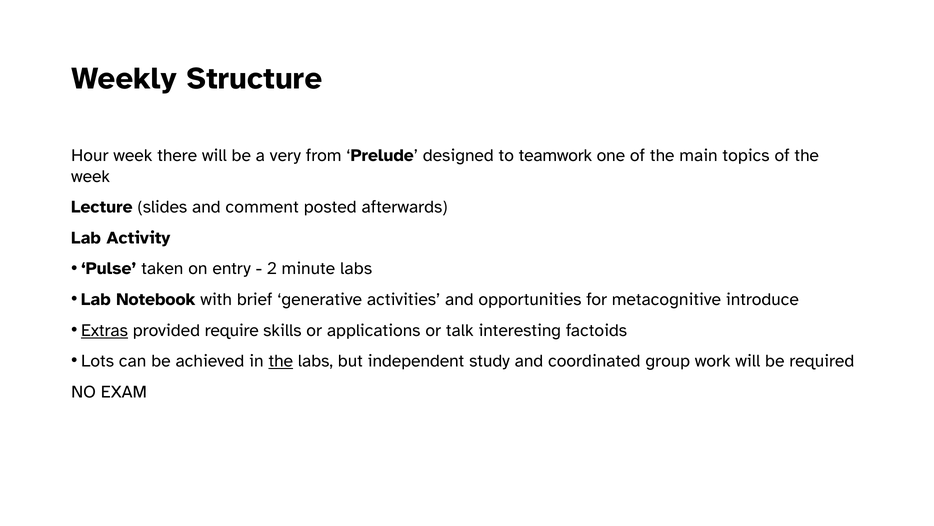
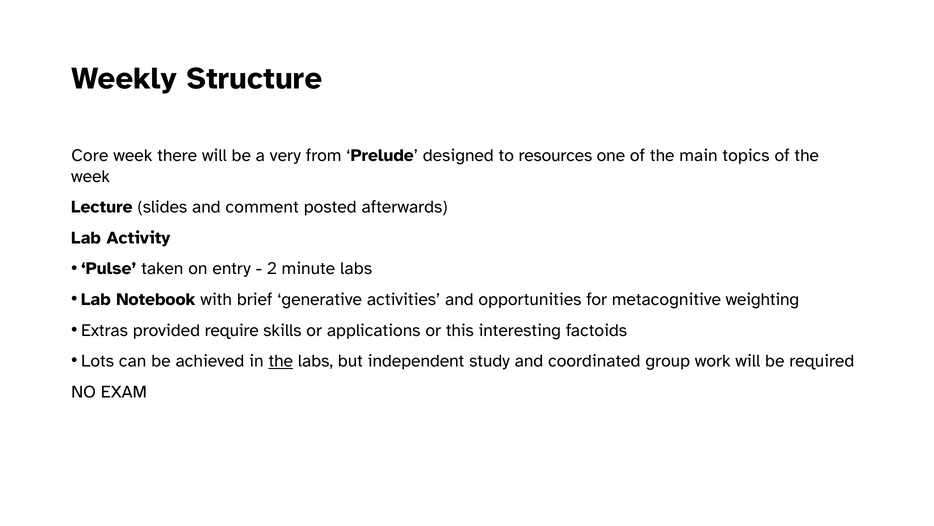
Hour: Hour -> Core (90, 155)
teamwork: teamwork -> resources (555, 155)
introduce: introduce -> weighting (762, 299)
Extras underline: present -> none (104, 330)
talk: talk -> this (460, 330)
